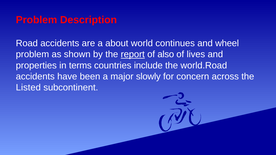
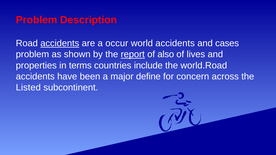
accidents underline: none -> present (60, 43)
about: about -> occur (117, 43)
world continues: continues -> accidents (175, 43)
wheel: wheel -> cases (227, 43)
slowly: slowly -> define (148, 77)
